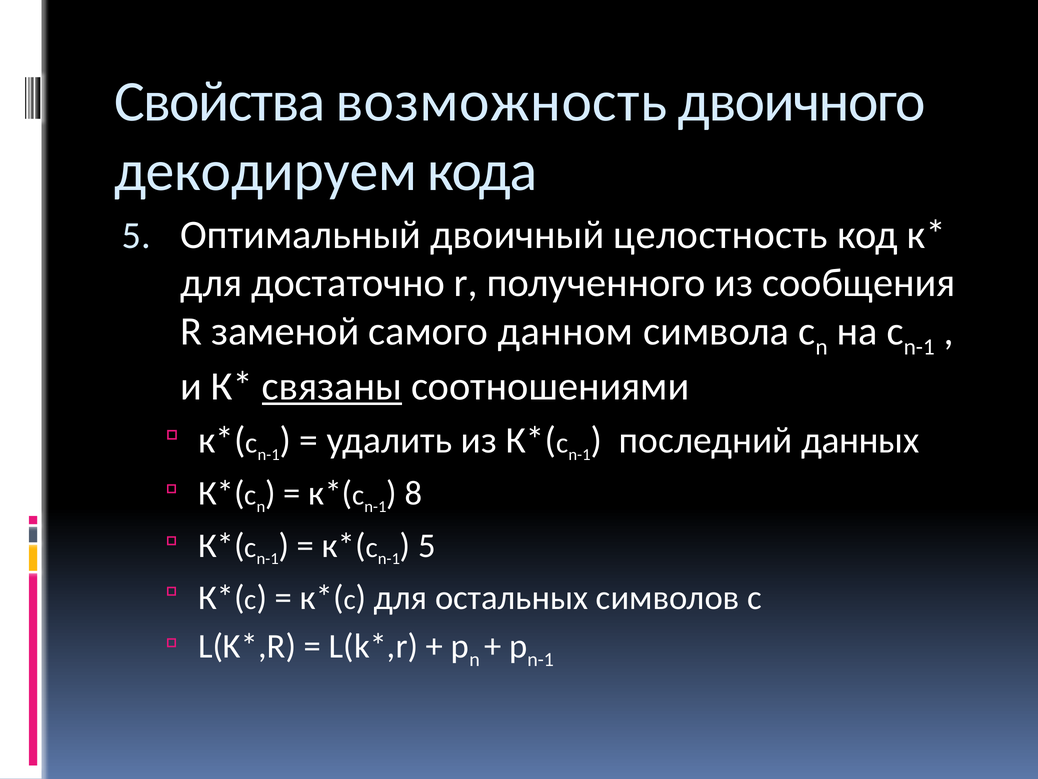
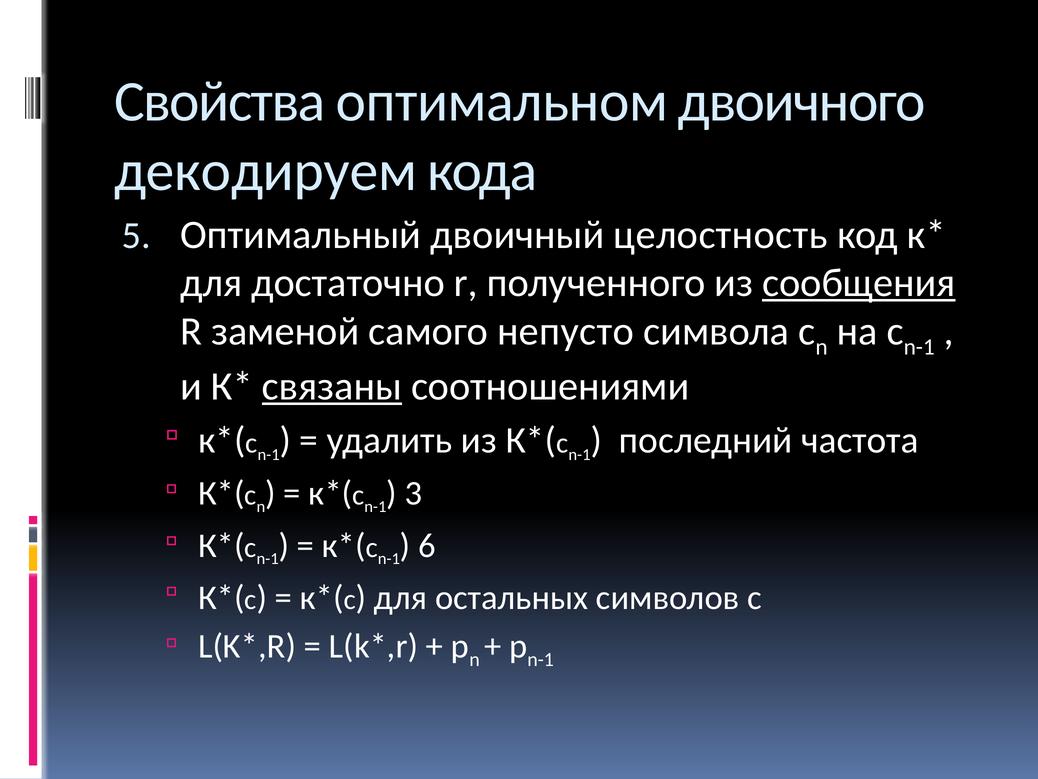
возможность: возможность -> оптимальном (502, 102)
сообщения underline: none -> present (859, 283)
данном: данном -> непусто (565, 331)
данных: данных -> частота (860, 440)
8: 8 -> 3 (413, 493)
5: 5 -> 6 (427, 545)
